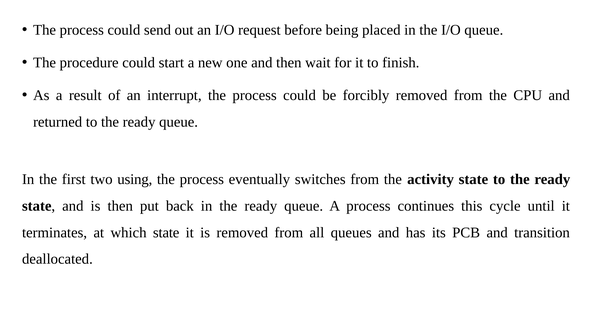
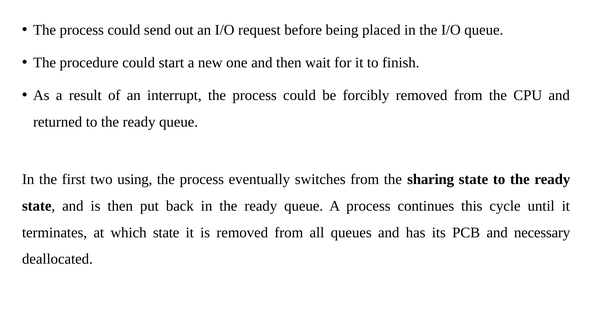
activity: activity -> sharing (431, 179)
transition: transition -> necessary (542, 232)
